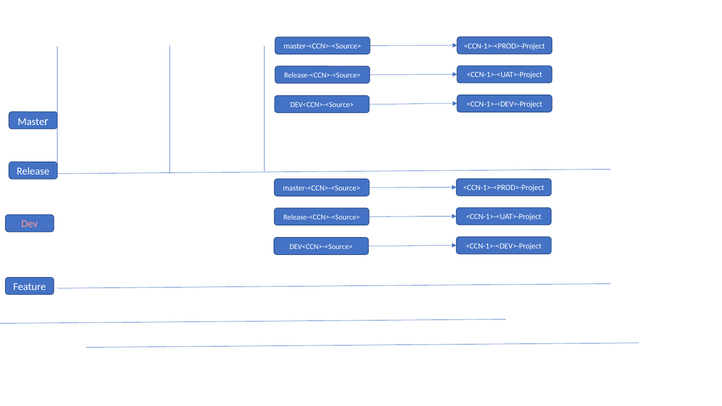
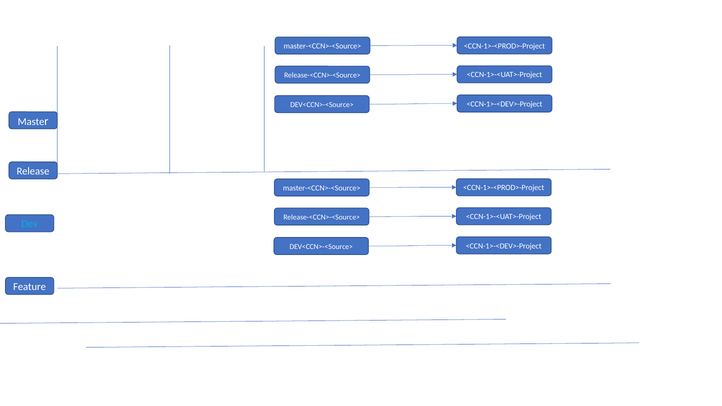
Dev colour: pink -> light blue (30, 224)
